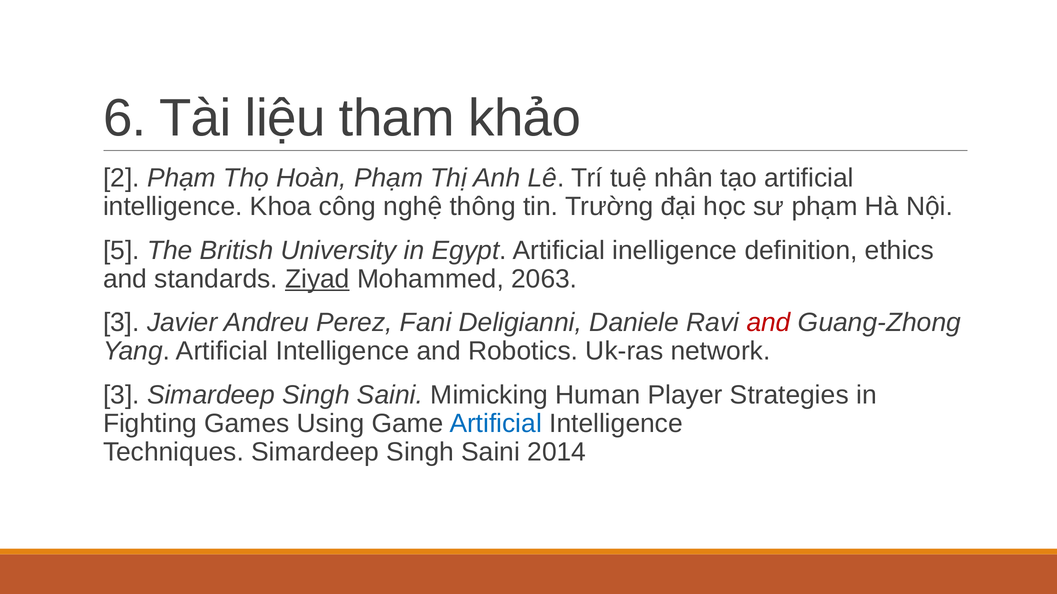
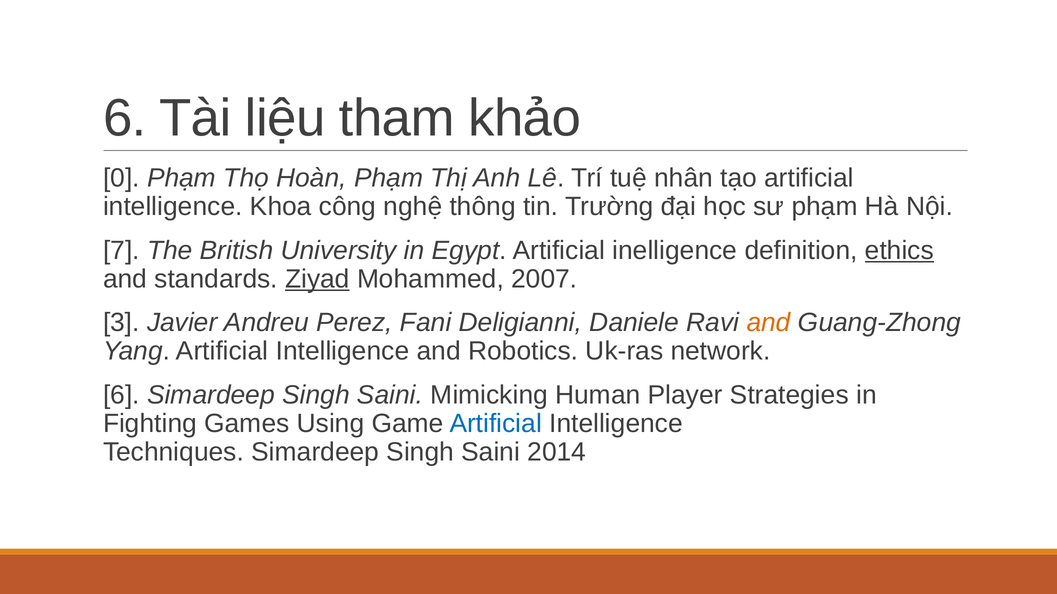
2: 2 -> 0 (121, 178)
5: 5 -> 7 (121, 251)
ethics underline: none -> present (899, 251)
2063: 2063 -> 2007 (544, 279)
and colour: red -> orange (769, 323)
3: 3 -> 6 (121, 396)
